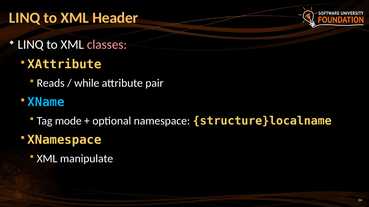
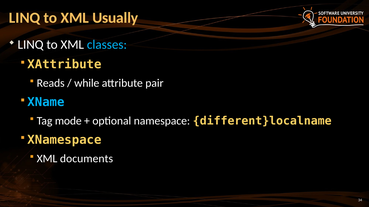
Header: Header -> Usually (115, 18)
classes colour: pink -> light blue (107, 45)
structure}localname: structure}localname -> different}localname (262, 121)
manipulate: manipulate -> documents (87, 159)
